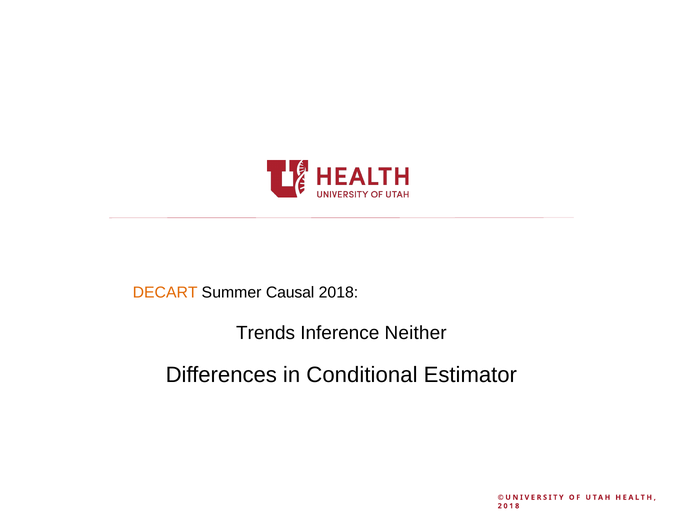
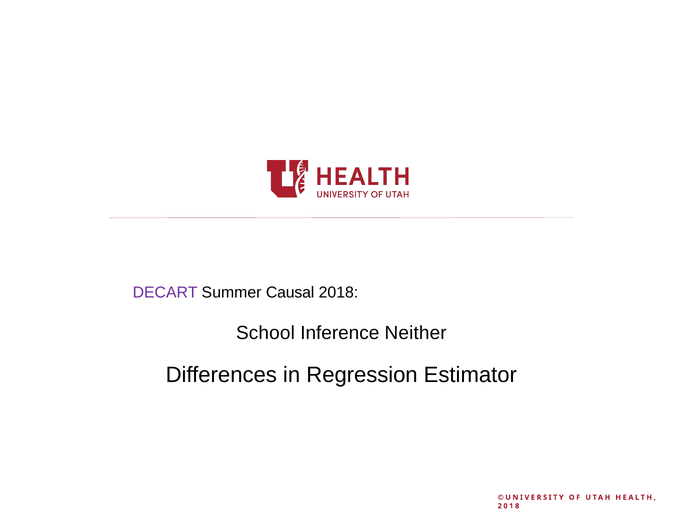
DECART colour: orange -> purple (165, 292)
Trends: Trends -> School (265, 332)
Conditional: Conditional -> Regression (362, 374)
